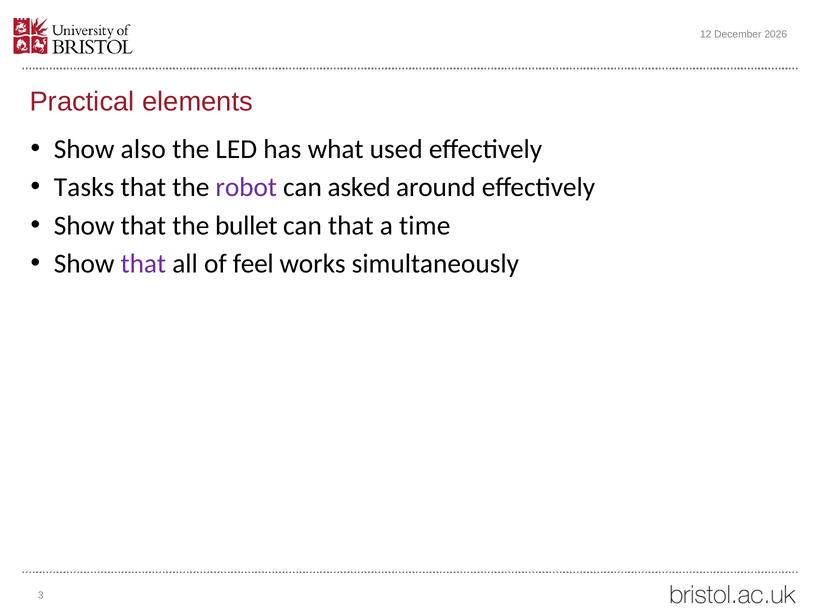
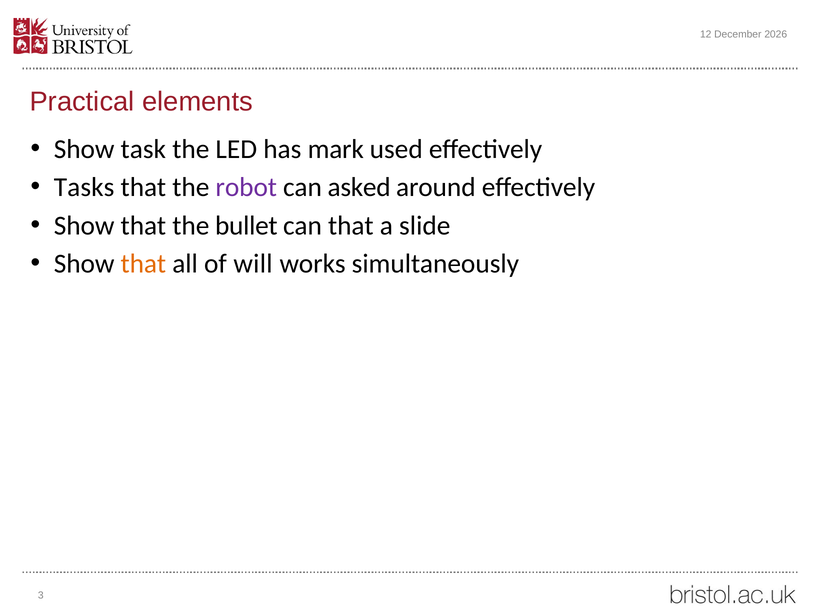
also: also -> task (143, 149)
what: what -> mark (336, 149)
time: time -> slide (425, 226)
that colour: purple -> orange (143, 264)
feel: feel -> will (253, 264)
